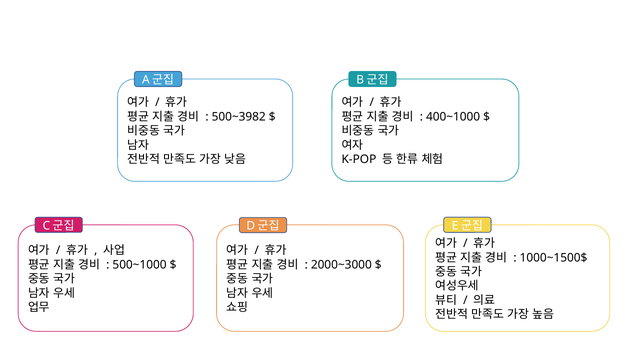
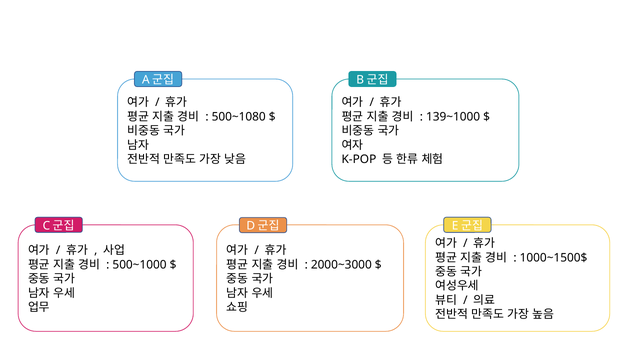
500~3982: 500~3982 -> 500~1080 (239, 117)
400~1000: 400~1000 -> 139~1000 (453, 117)
